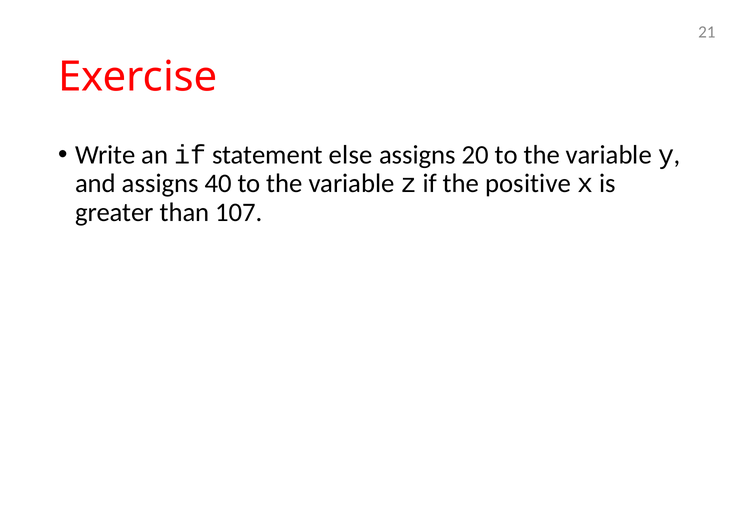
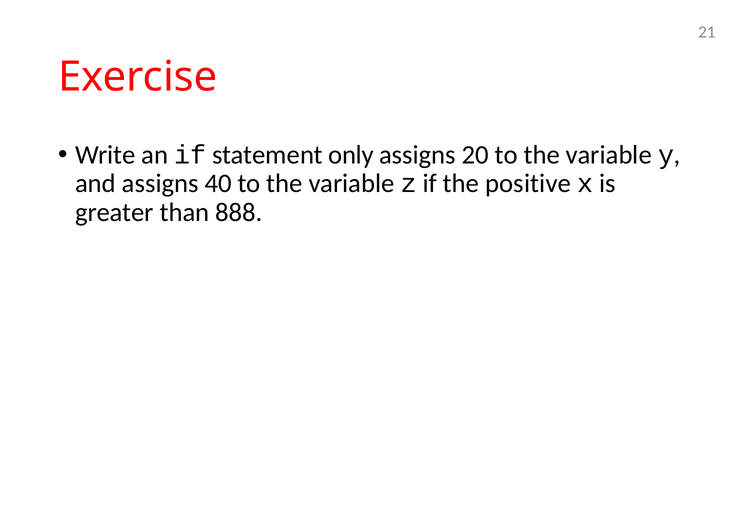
else: else -> only (351, 155)
107: 107 -> 888 (239, 213)
